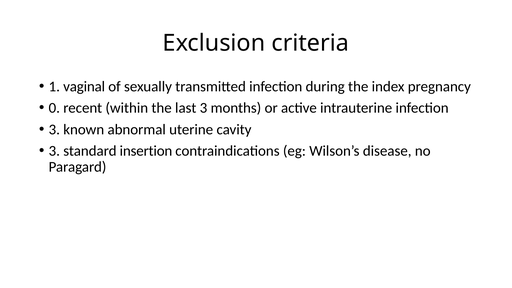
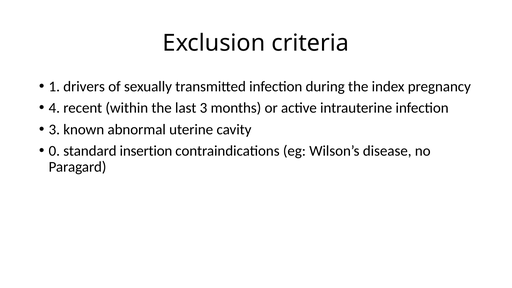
vaginal: vaginal -> drivers (84, 87)
0: 0 -> 4 (54, 108)
3: 3 -> 0 (54, 151)
